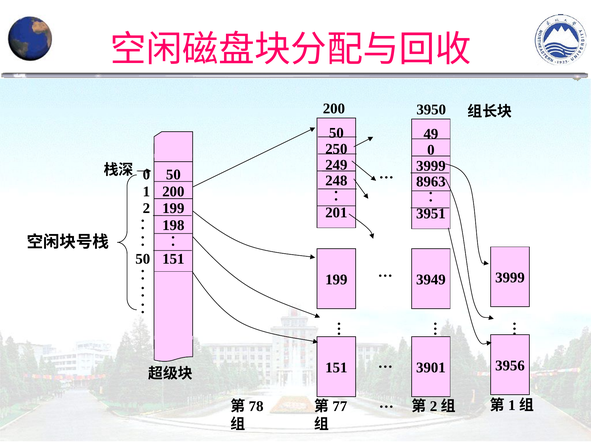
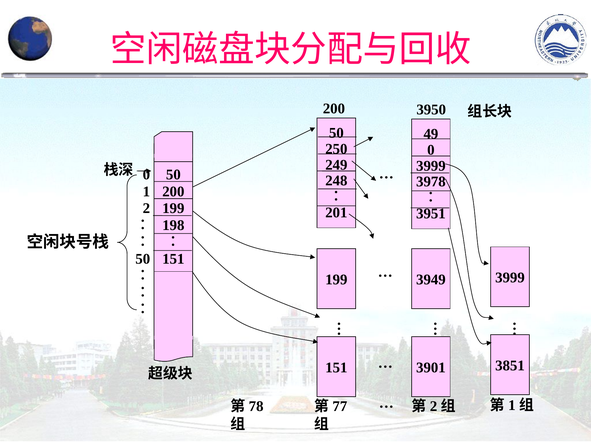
8963: 8963 -> 3978 (431, 182)
3956: 3956 -> 3851 (510, 366)
